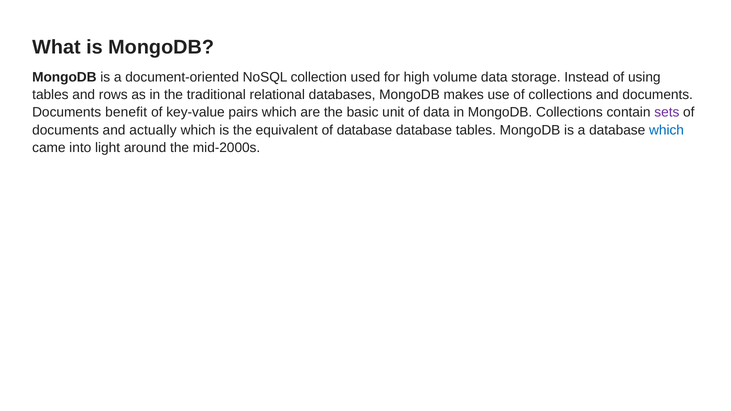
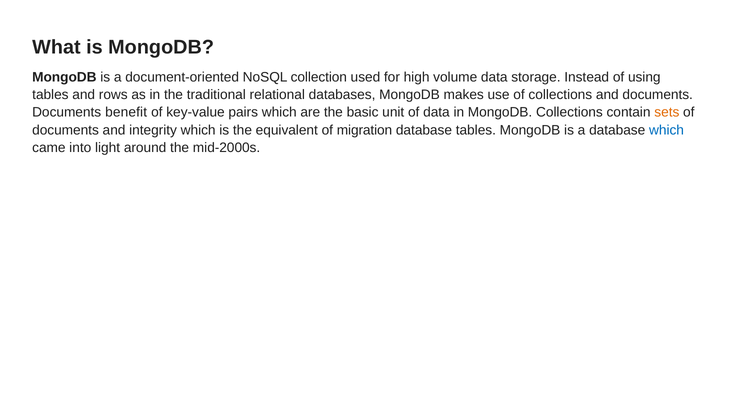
sets colour: purple -> orange (667, 113)
actually: actually -> integrity (153, 130)
of database: database -> migration (364, 130)
